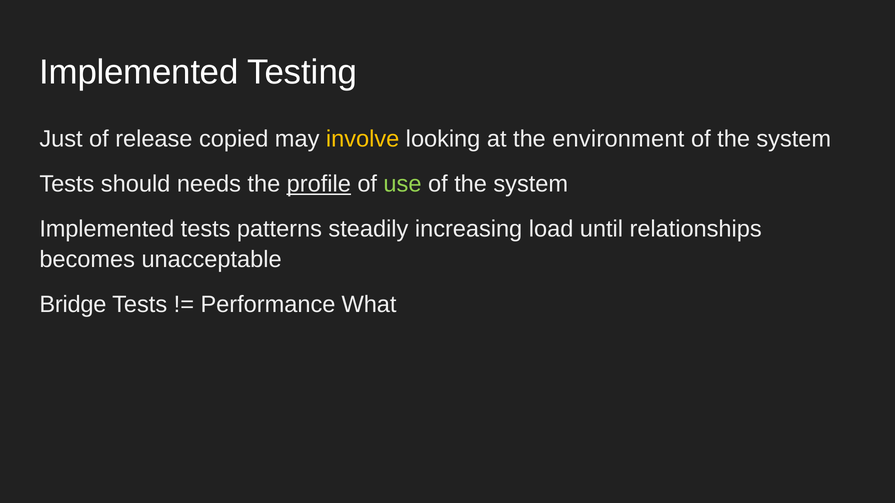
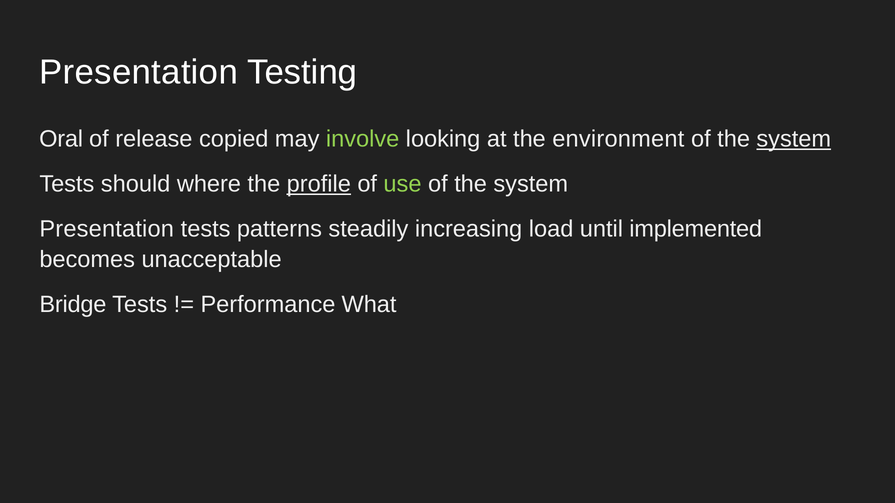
Implemented: Implemented -> Presentation (139, 72)
Just: Just -> Oral (61, 139)
involve colour: yellow -> light green (363, 139)
system underline: none -> present (794, 139)
needs: needs -> where (209, 184)
Implemented: Implemented -> Presentation (107, 229)
relationships: relationships -> implemented (696, 229)
